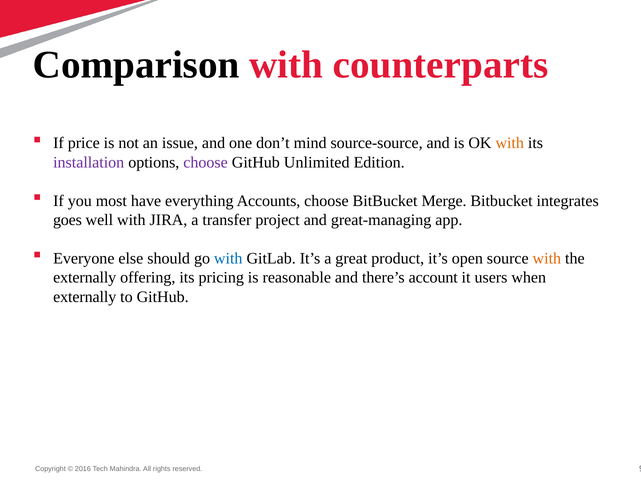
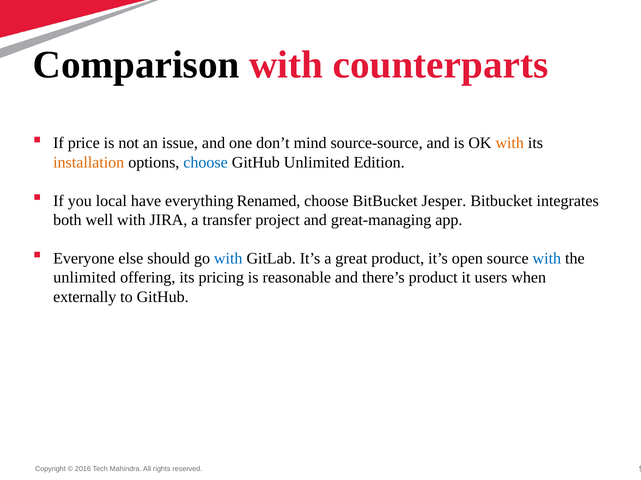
installation colour: purple -> orange (89, 163)
choose colour: purple -> blue (206, 163)
most: most -> local (111, 201)
Accounts: Accounts -> Renamed (268, 201)
Merge: Merge -> Jesper (444, 201)
goes: goes -> both (67, 220)
with colour: orange -> blue (547, 259)
externally: externally -> unlimited (85, 278)
there’s account: account -> product (433, 278)
